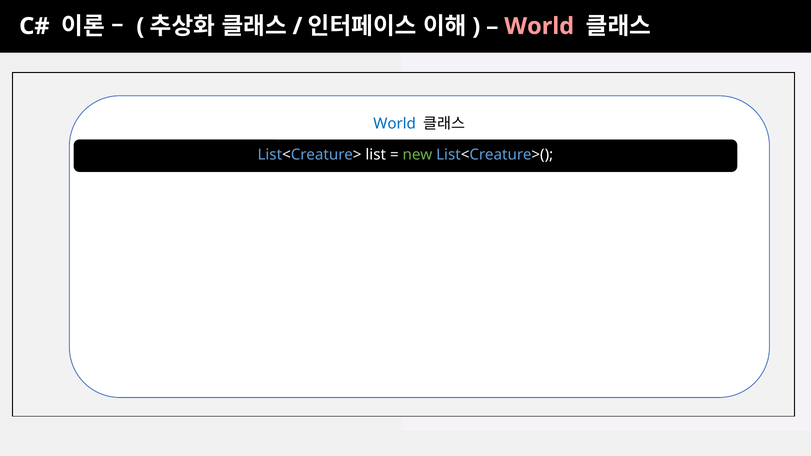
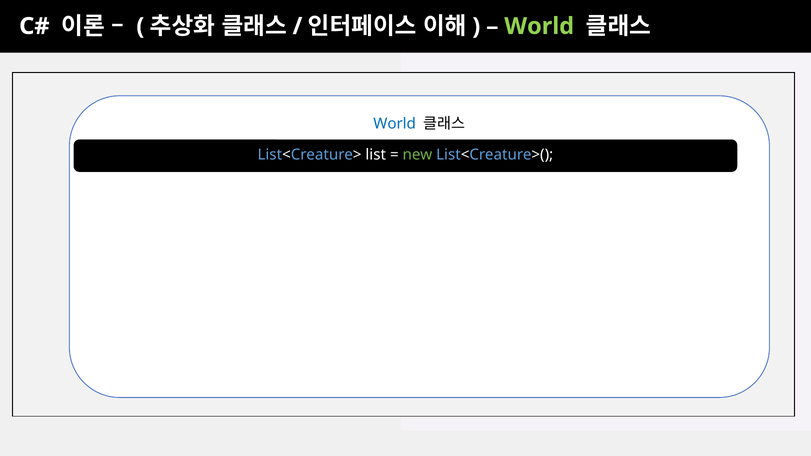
World colour: pink -> light green (539, 26)
